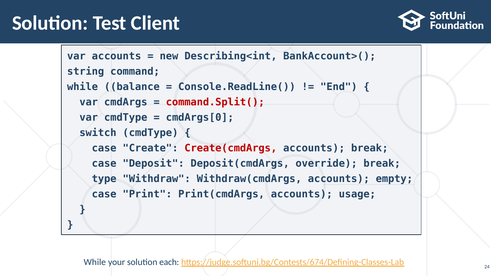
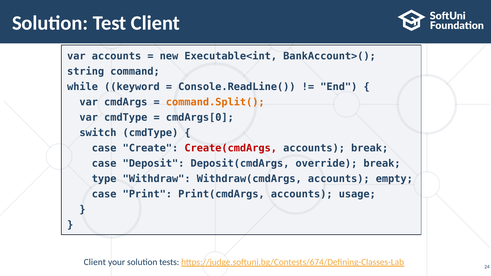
Describing<int: Describing<int -> Executable<int (231, 56)
balance: balance -> keyword (132, 87)
command.Split( colour: red -> orange (215, 102)
While: While -> Client (95, 262)
each: each -> tests (169, 262)
